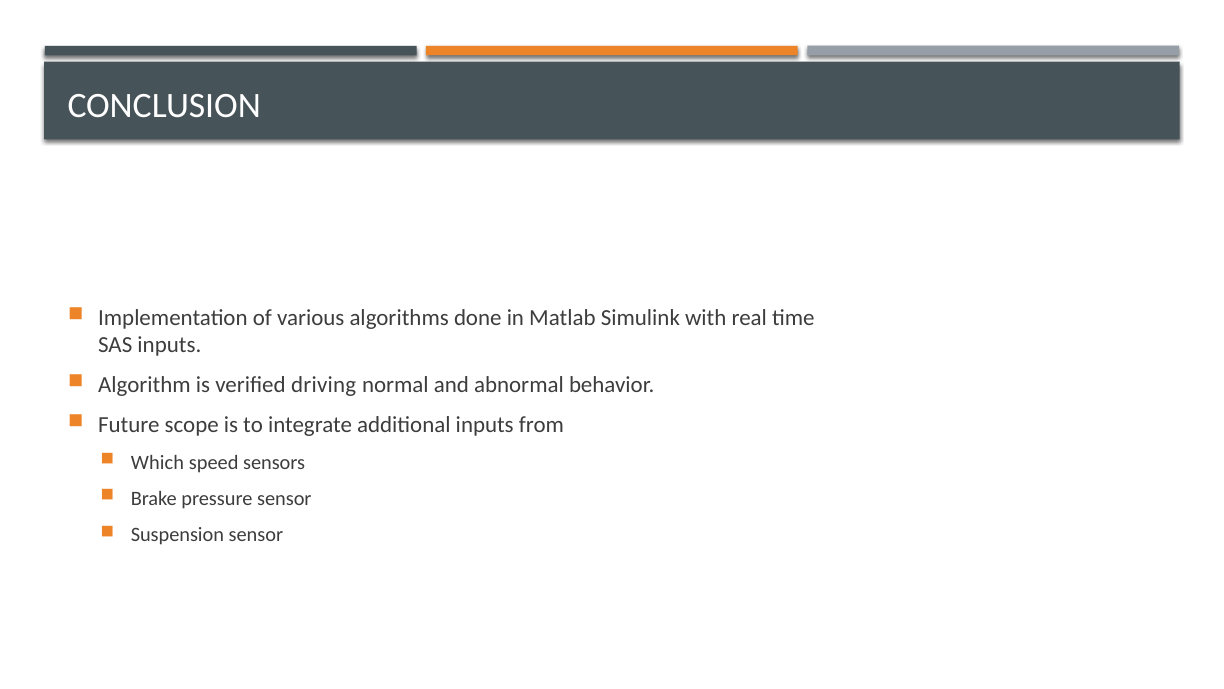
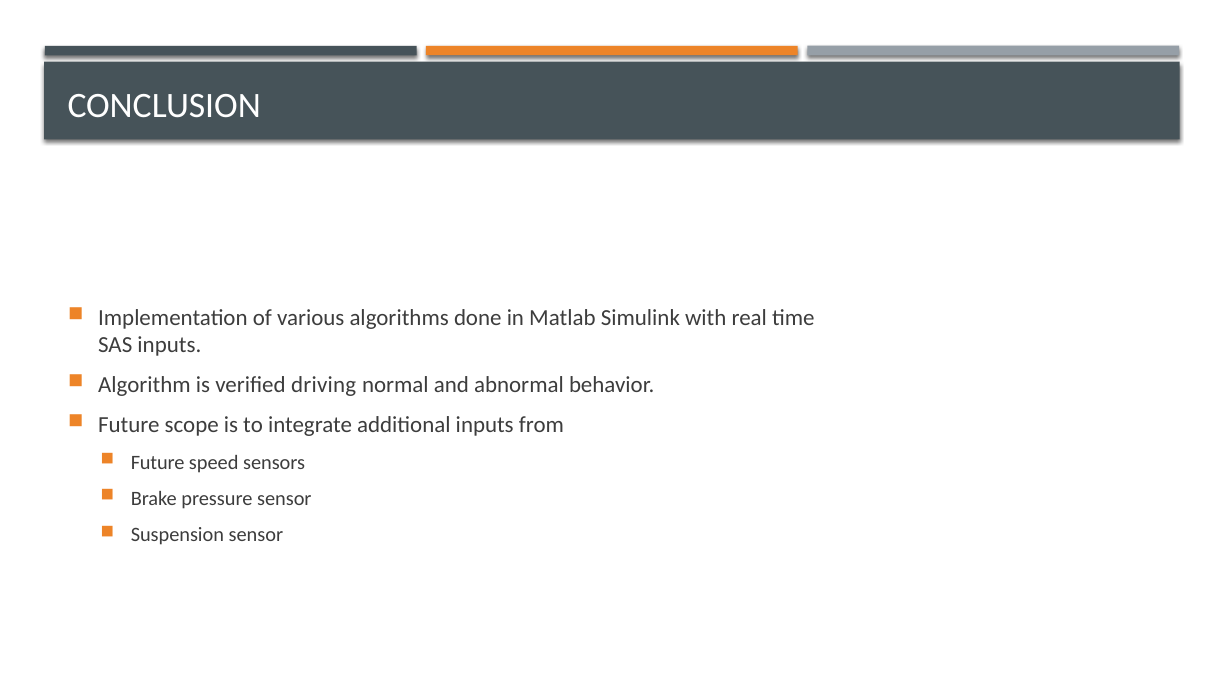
Which: Which -> Future (158, 462)
